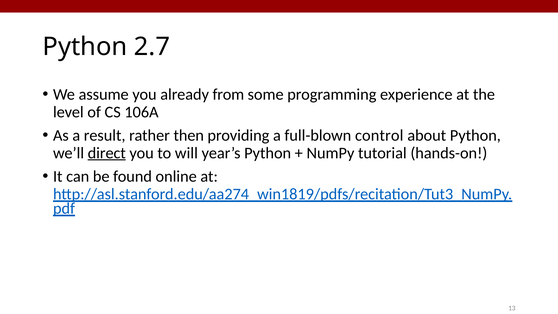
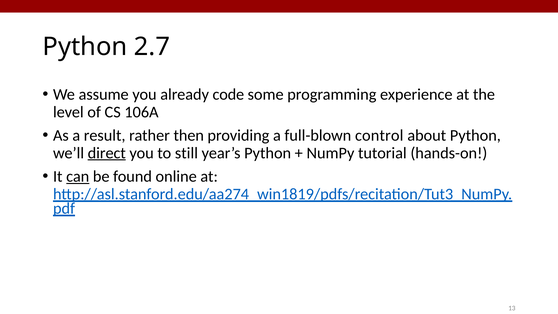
from: from -> code (228, 94)
will: will -> still (186, 153)
can underline: none -> present (78, 176)
